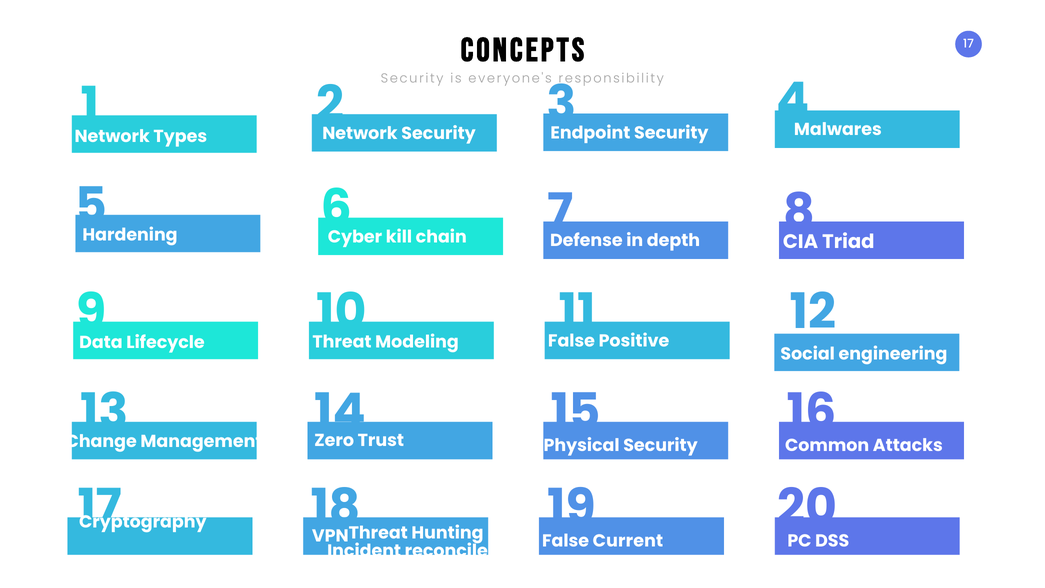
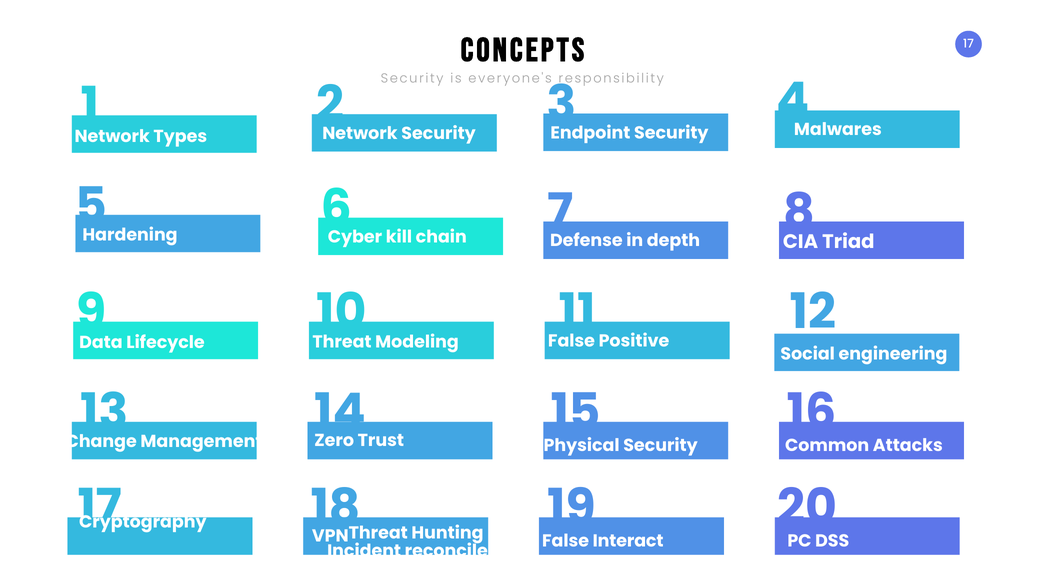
Current: Current -> Interact (628, 541)
